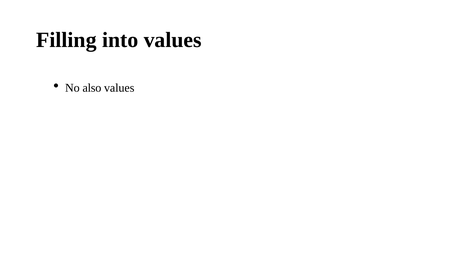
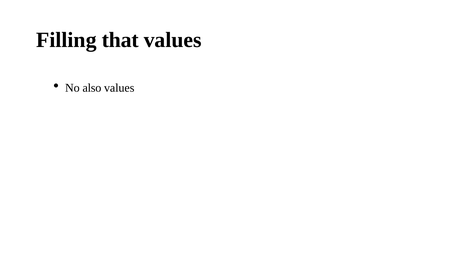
into: into -> that (120, 40)
